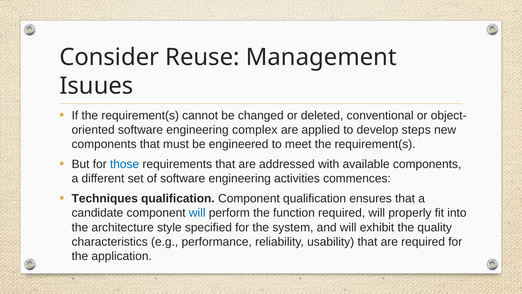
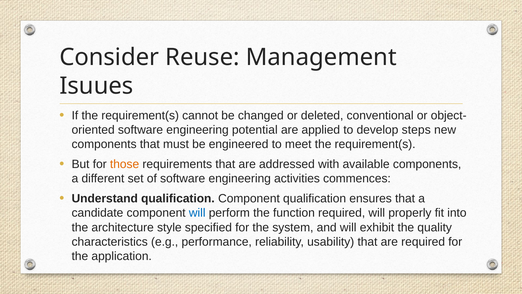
complex: complex -> potential (255, 130)
those colour: blue -> orange (125, 164)
Techniques: Techniques -> Understand (105, 198)
